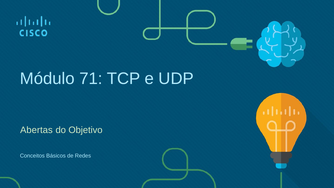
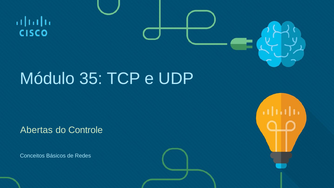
71: 71 -> 35 (91, 79)
Objetivo: Objetivo -> Controle (86, 130)
